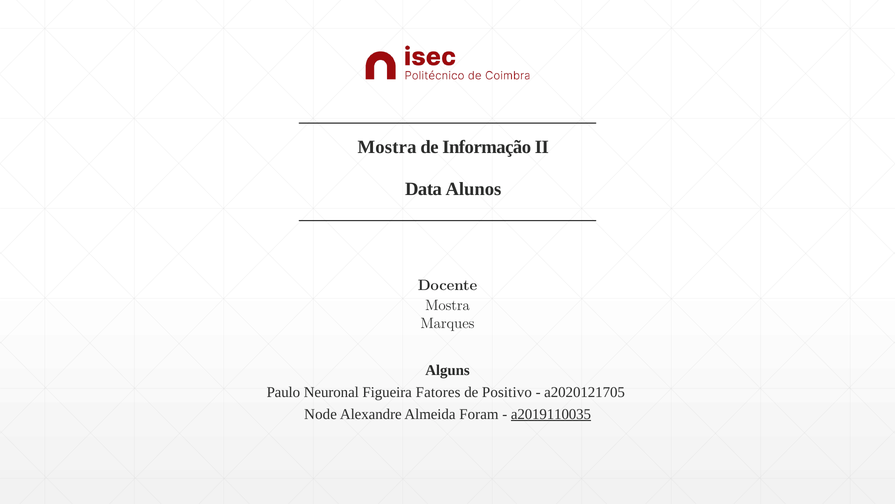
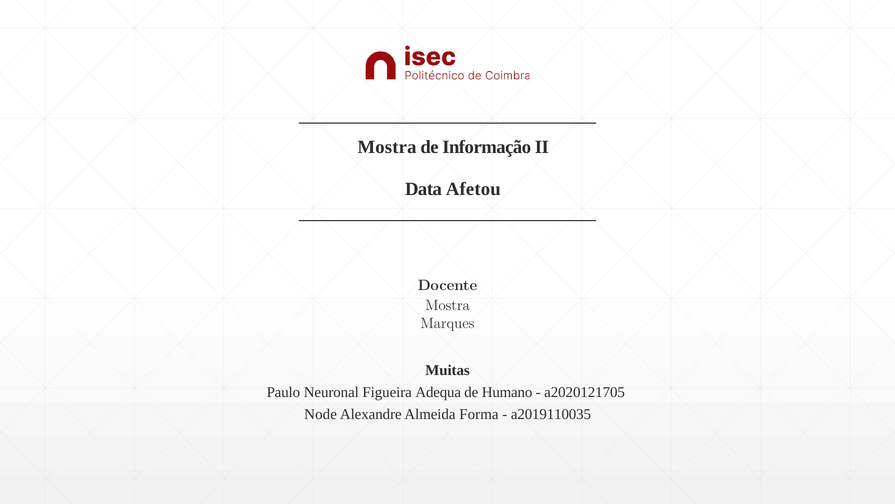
Alunos: Alunos -> Afetou (473, 189)
Alguns: Alguns -> Muitas (448, 370)
Fatores: Fatores -> Adequa (438, 392)
Positivo: Positivo -> Humano (507, 392)
Foram: Foram -> Forma (479, 414)
a2019110035 underline: present -> none (551, 414)
